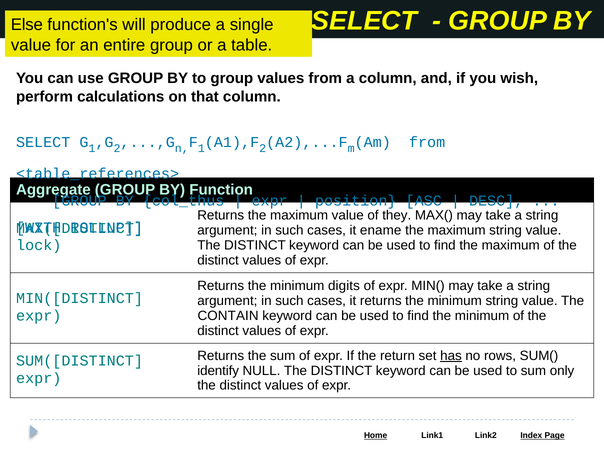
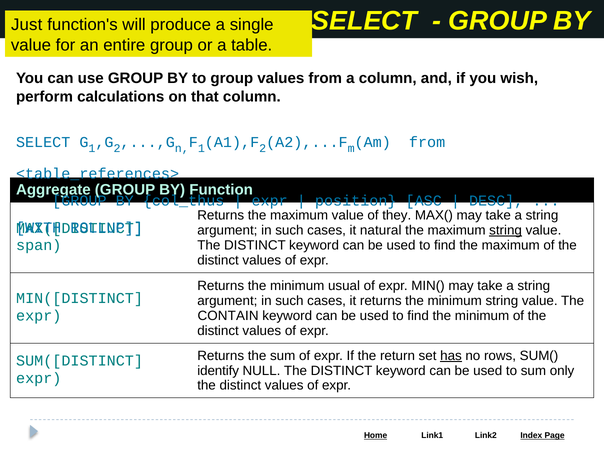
Else: Else -> Just (27, 25)
ename: ename -> natural (381, 230)
string underline: none -> present (506, 230)
lock: lock -> span (39, 245)
digits: digits -> usual (344, 286)
